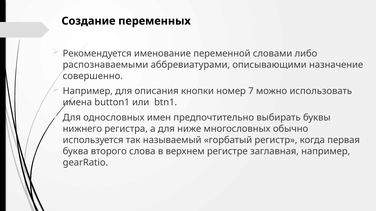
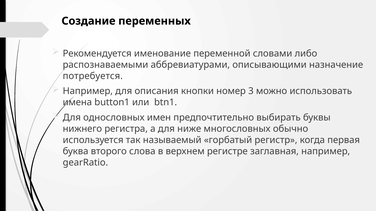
совершенно: совершенно -> потребуется (93, 76)
7: 7 -> 3 (251, 91)
